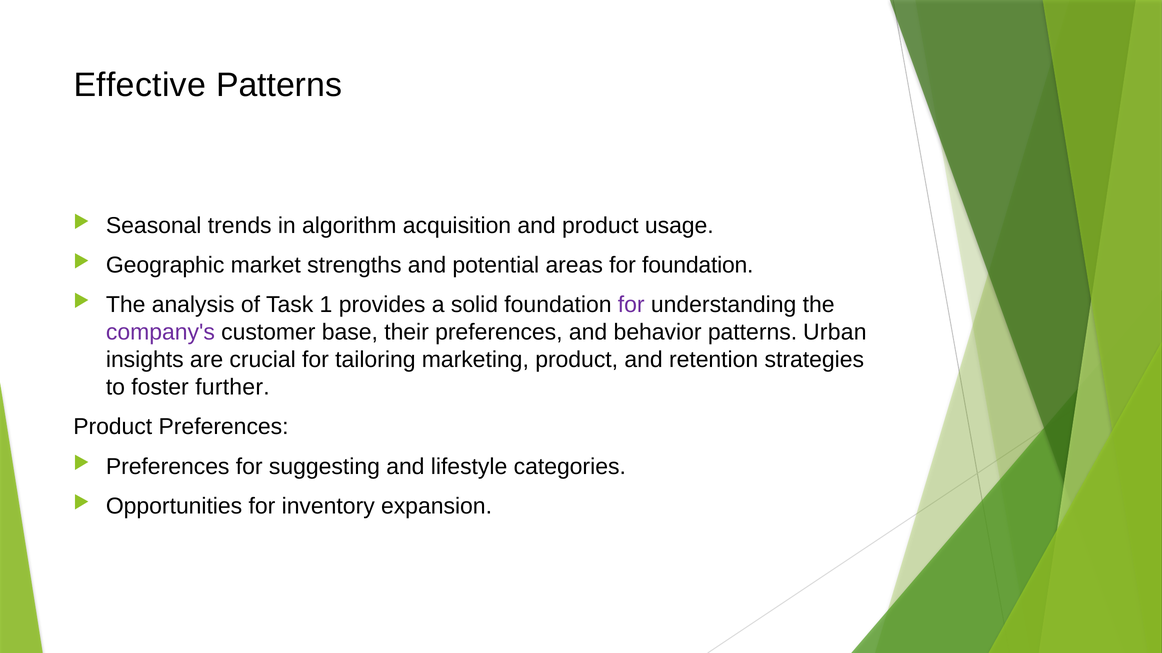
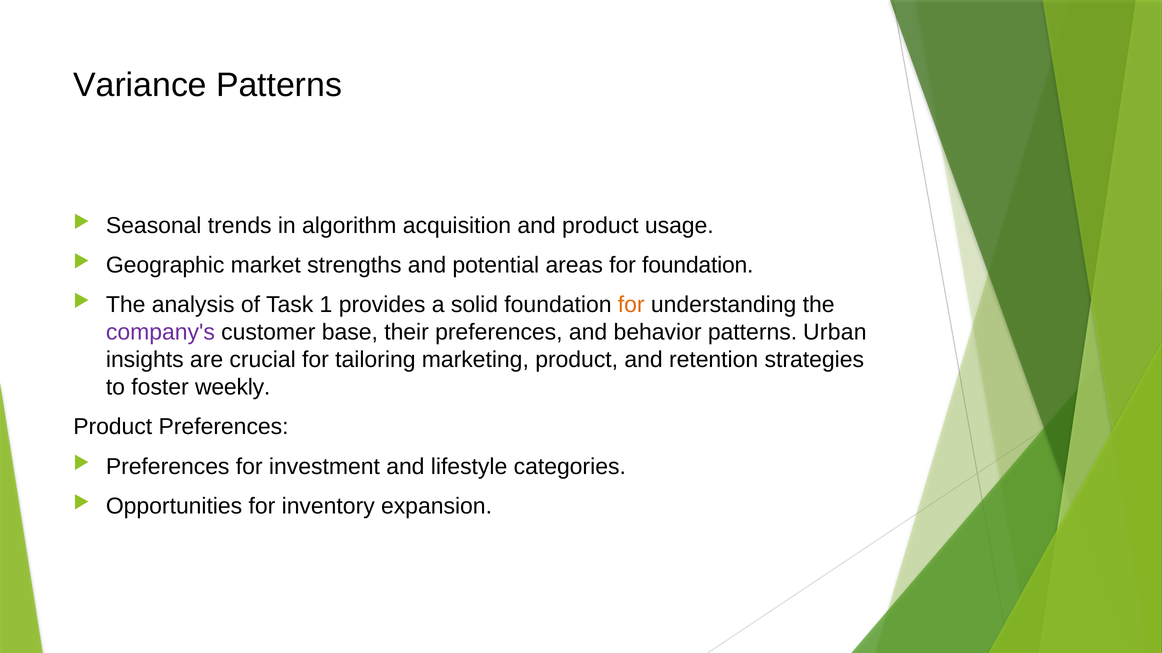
Effective: Effective -> Variance (140, 85)
for colour: purple -> orange (631, 305)
further: further -> weekly (233, 388)
suggesting: suggesting -> investment (324, 467)
